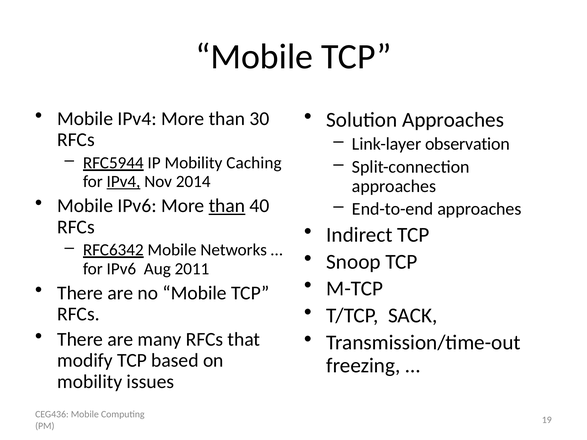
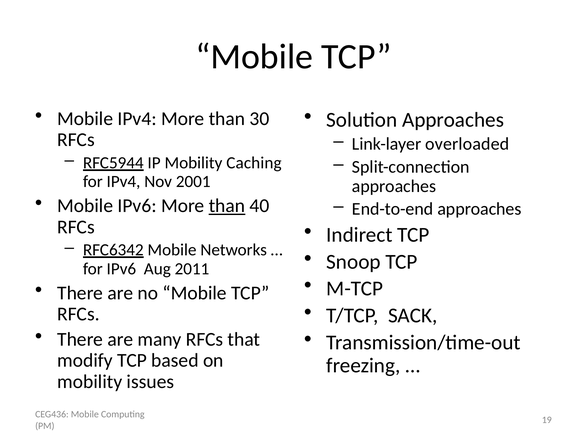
observation: observation -> overloaded (467, 144)
IPv4 underline: present -> none (123, 182)
2014: 2014 -> 2001 (193, 182)
